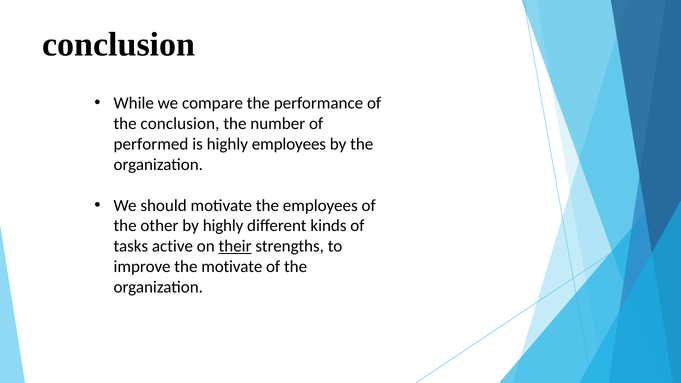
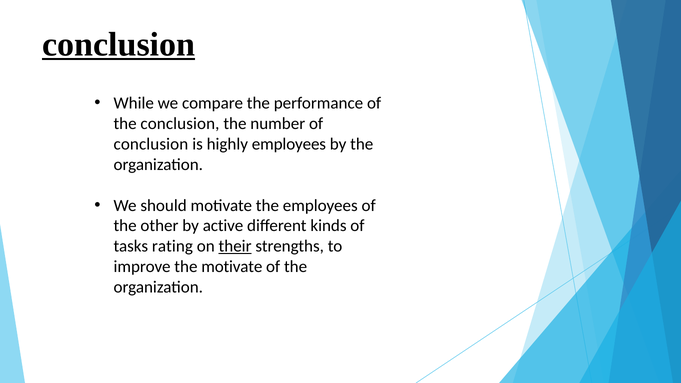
conclusion underline: none -> present (119, 44)
performed: performed -> conclusion (151, 144)
by highly: highly -> active (223, 226)
active: active -> rating (172, 246)
